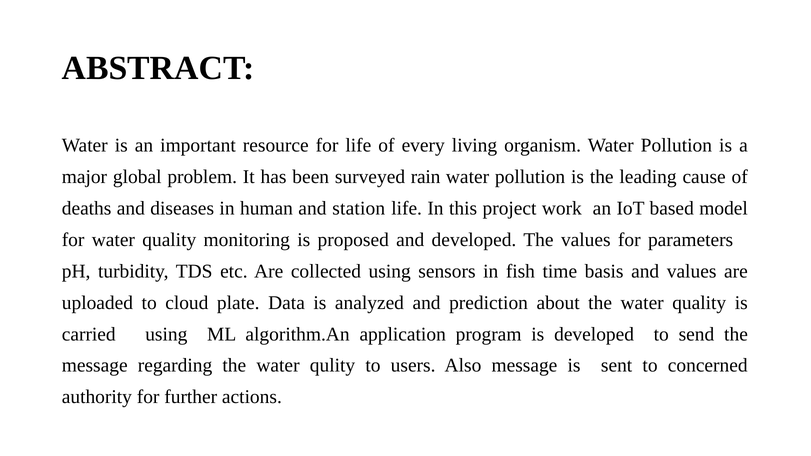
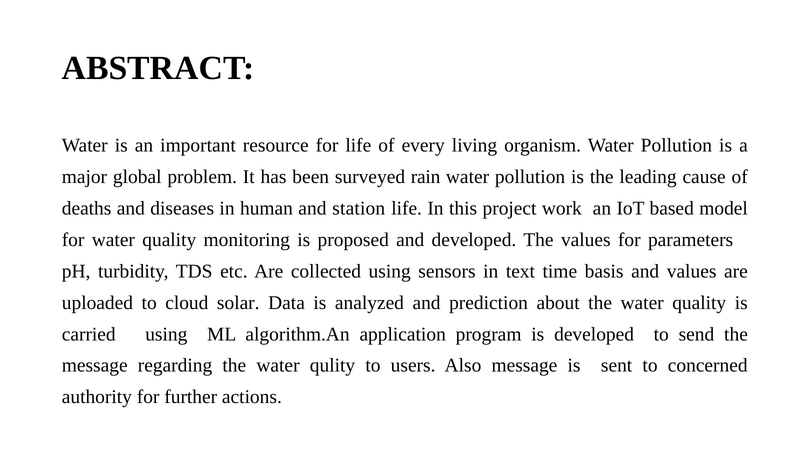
fish: fish -> text (520, 271)
plate: plate -> solar (238, 303)
